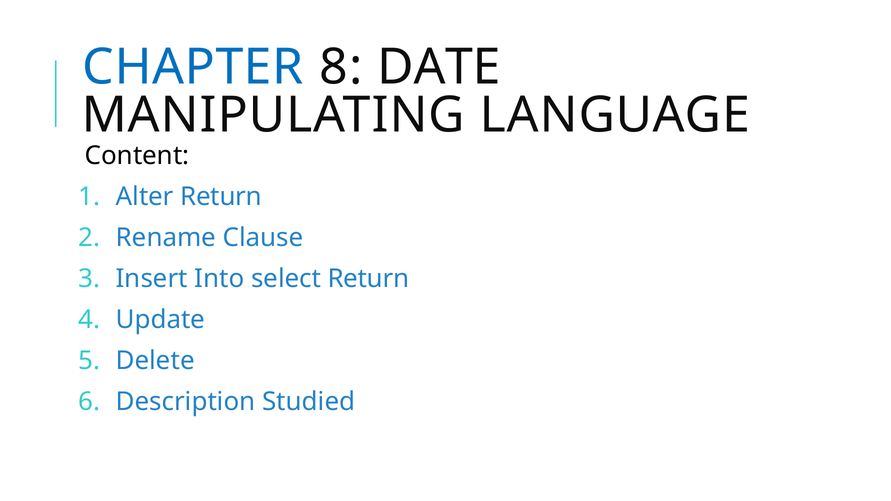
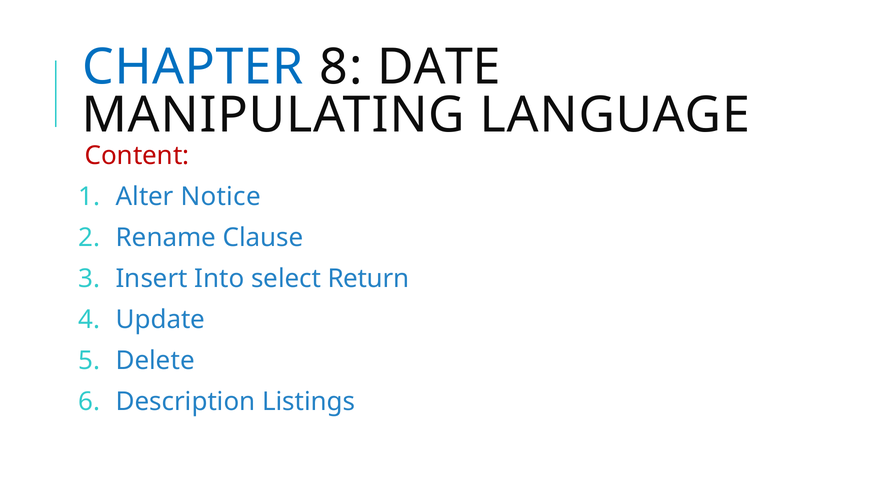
Content colour: black -> red (137, 156)
Alter Return: Return -> Notice (221, 197)
Studied: Studied -> Listings (309, 402)
